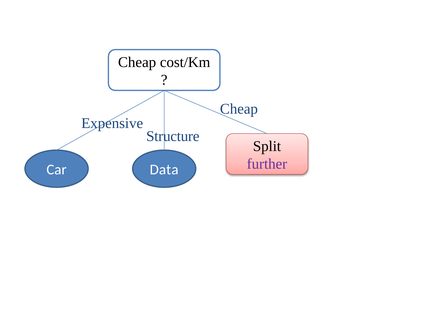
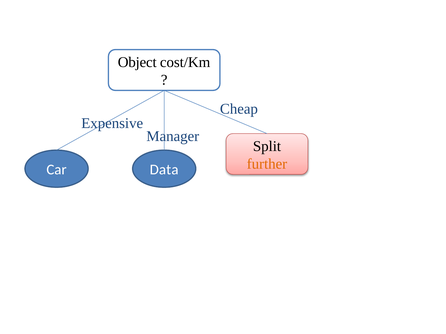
Cheap: Cheap -> Object (137, 62)
Structure: Structure -> Manager (173, 136)
further colour: purple -> orange (267, 164)
